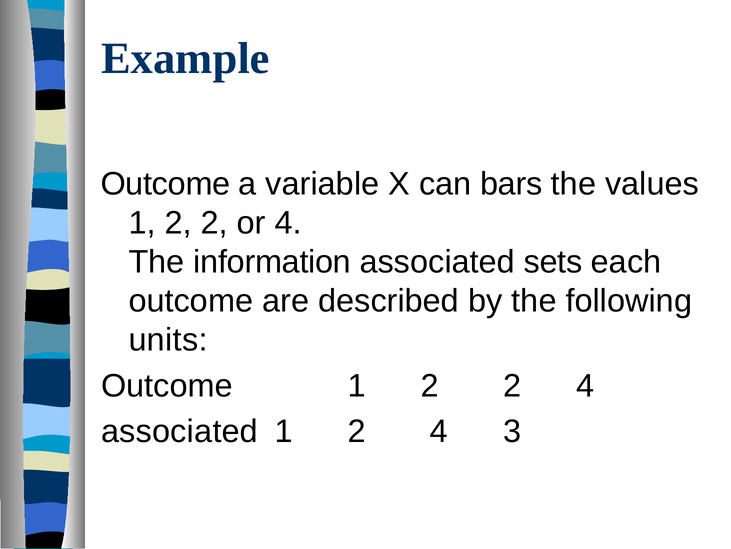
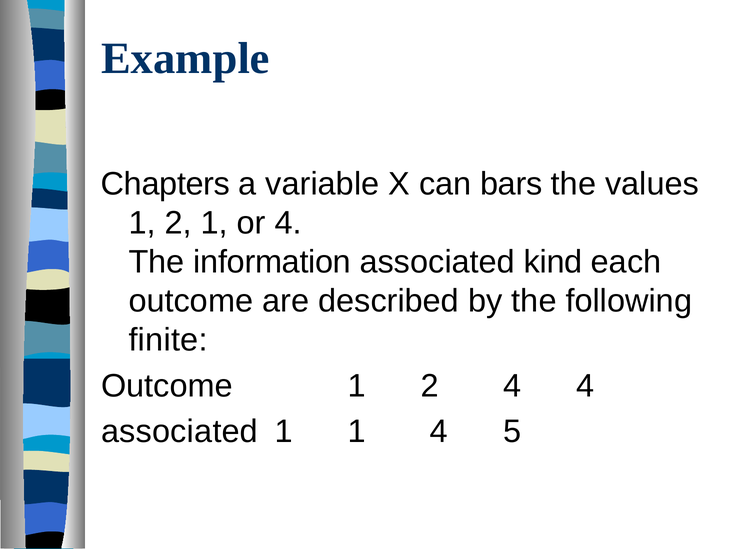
Outcome: Outcome -> Chapters (165, 184)
2: 2 -> 1 (214, 223)
sets: sets -> kind (553, 262)
units: units -> finite (168, 340)
Outcome 1 2 2: 2 -> 4 (512, 385)
2: 2 -> 1 (357, 431)
3: 3 -> 5 (512, 431)
